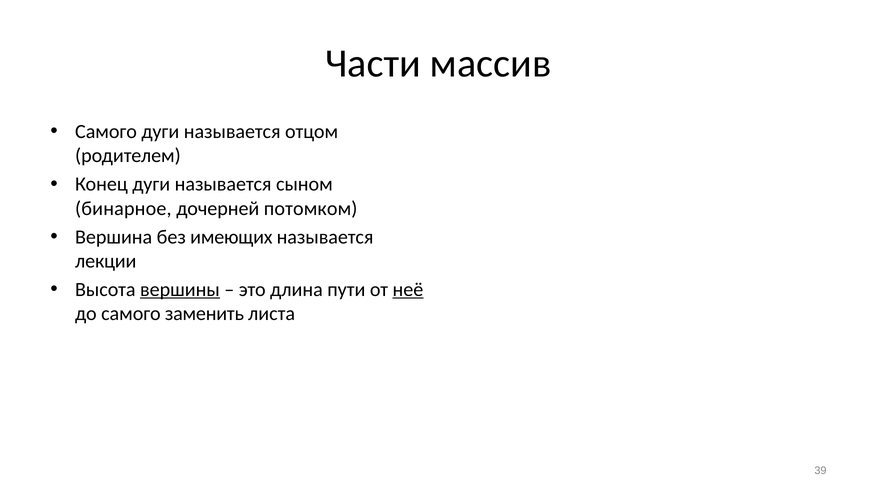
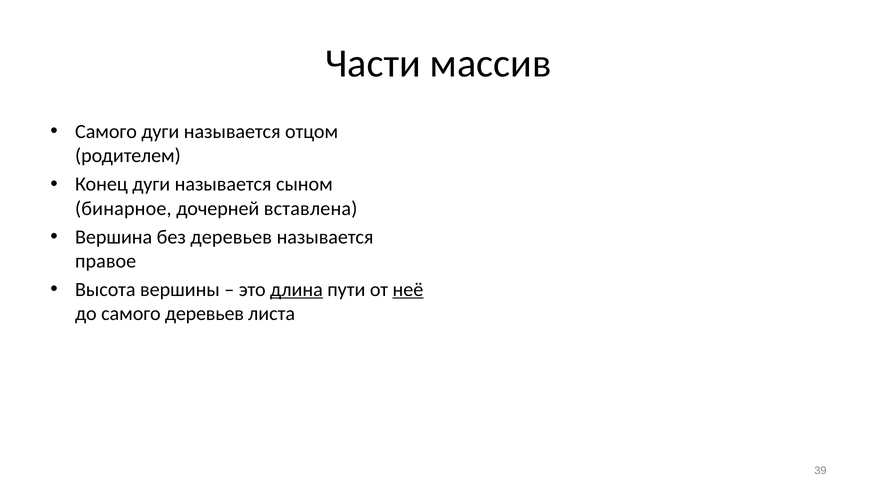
потомком: потомком -> вставлена (311, 209)
без имеющих: имеющих -> деревьев (231, 237)
лекции: лекции -> правое (106, 261)
вершины underline: present -> none (180, 290)
длина underline: none -> present (296, 290)
самого заменить: заменить -> деревьев (204, 314)
